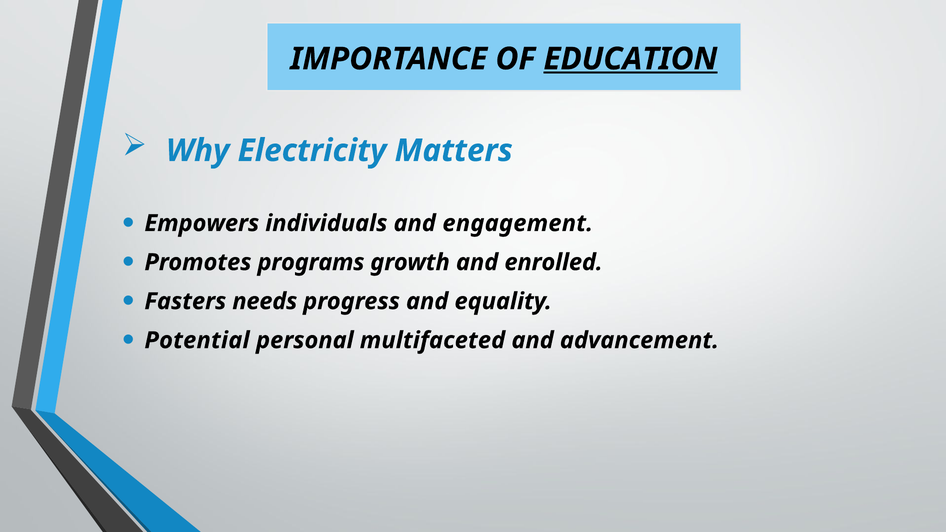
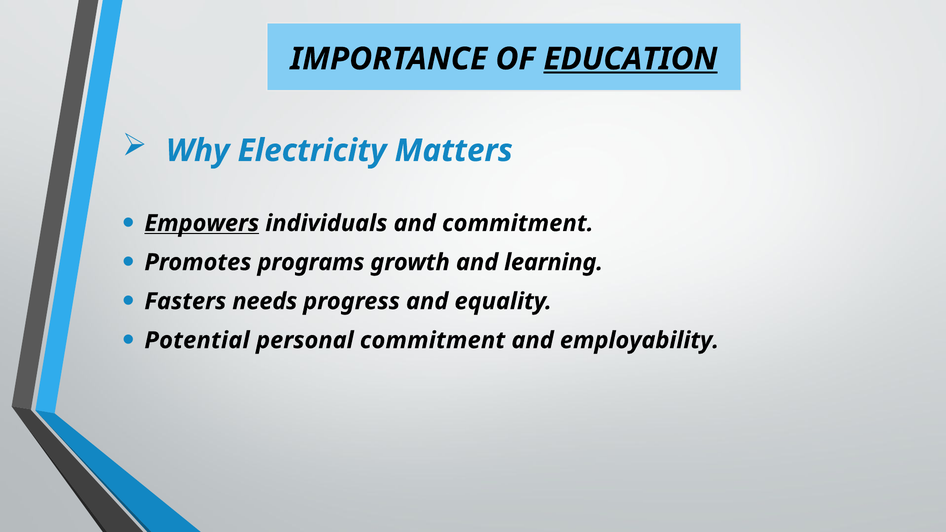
Empowers underline: none -> present (202, 223)
and engagement: engagement -> commitment (518, 223)
enrolled: enrolled -> learning (554, 262)
personal multifaceted: multifaceted -> commitment (432, 340)
advancement: advancement -> employability (639, 340)
